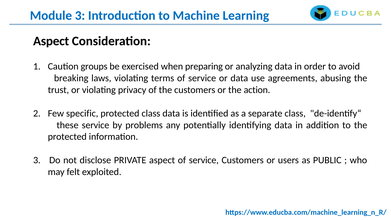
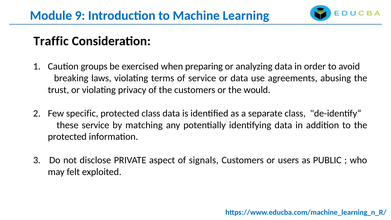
Module 3: 3 -> 9 (80, 16)
Aspect: Aspect -> Traffic (51, 41)
action: action -> would (257, 90)
problems: problems -> matching (144, 125)
aspect of service: service -> signals (204, 160)
